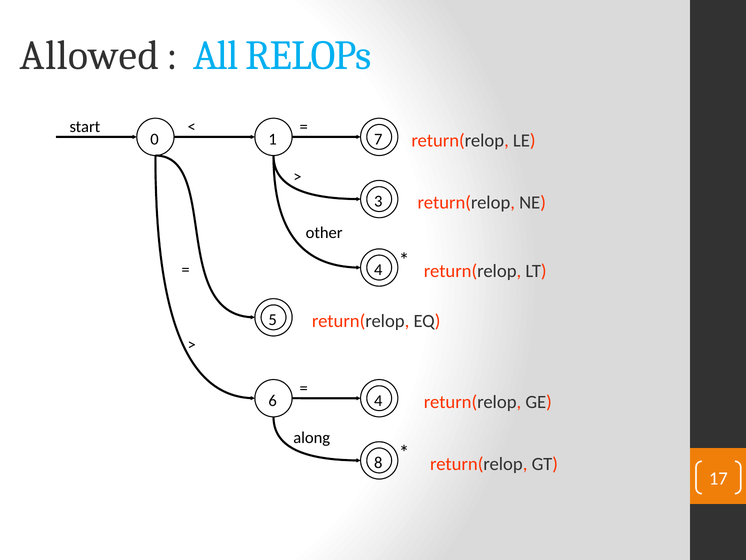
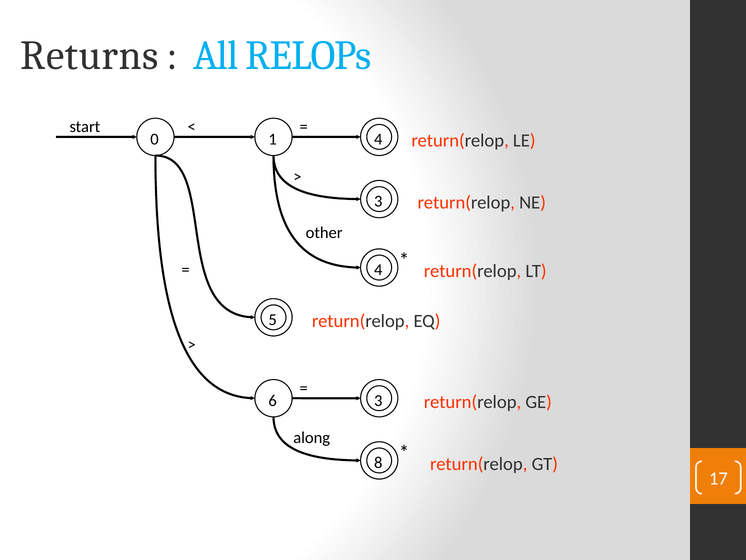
Allowed: Allowed -> Returns (89, 56)
1 7: 7 -> 4 (378, 139)
6 4: 4 -> 3 (378, 400)
